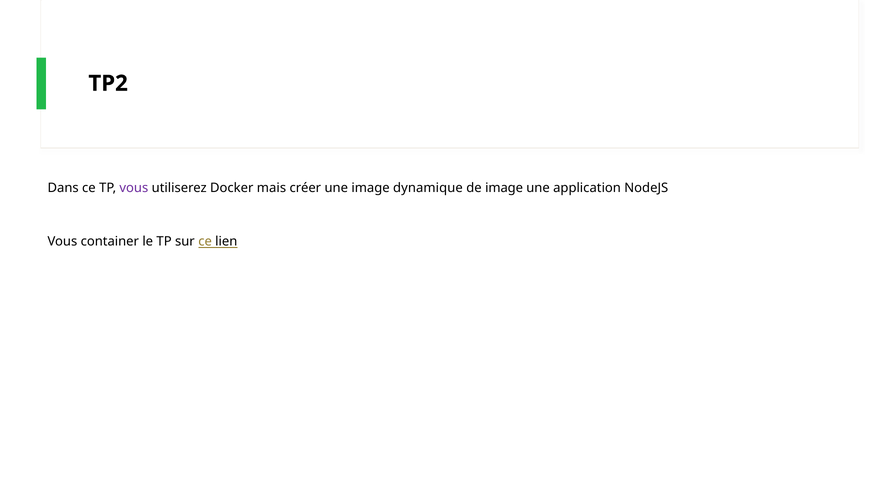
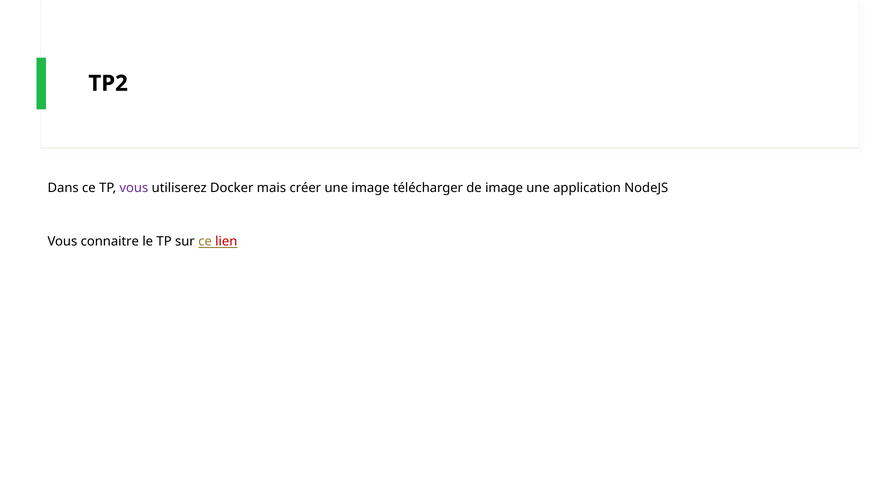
dynamique: dynamique -> télécharger (428, 188)
container: container -> connaitre (110, 241)
lien colour: black -> red (226, 241)
